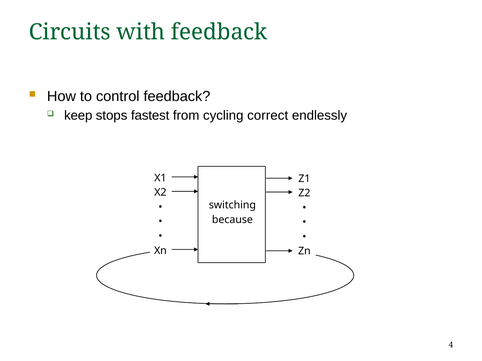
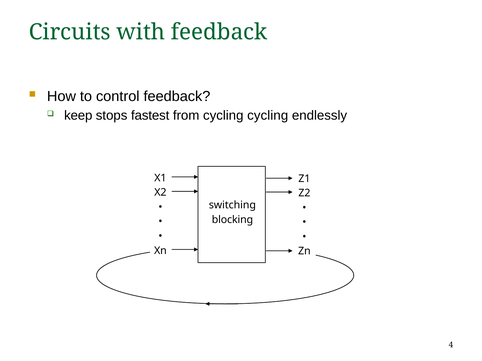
cycling correct: correct -> cycling (268, 116)
because: because -> blocking (232, 220)
